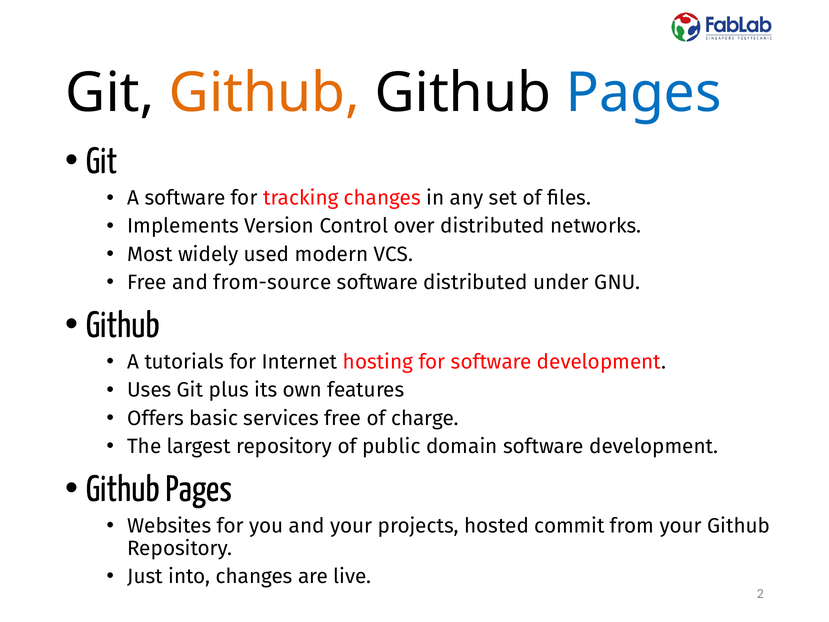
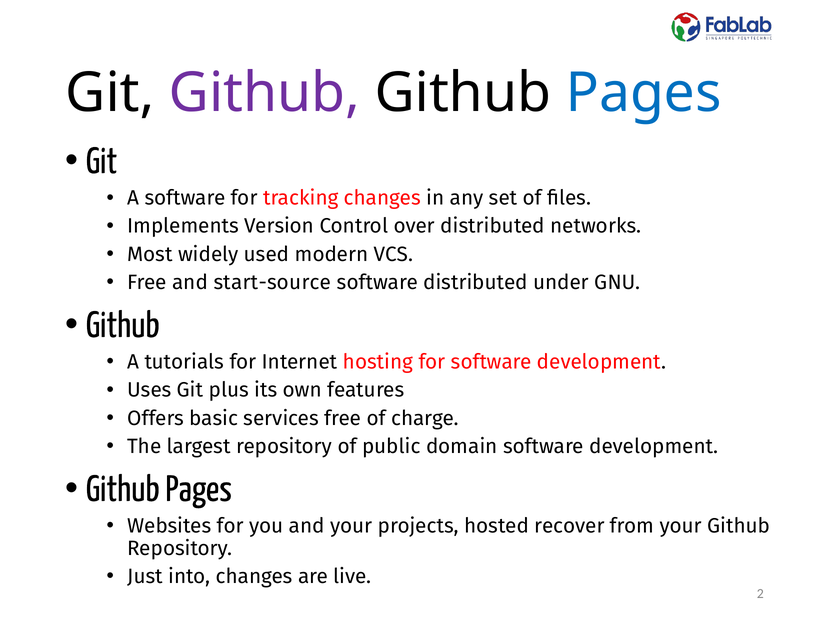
Github colour: orange -> purple (265, 93)
from-source: from-source -> start-source (272, 282)
commit: commit -> recover (569, 526)
